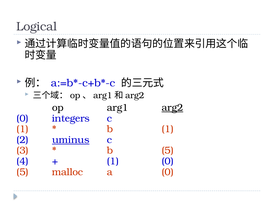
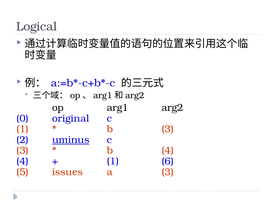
arg2 underline: present -> none (172, 107)
integers: integers -> original (71, 118)
b 1: 1 -> 3 (168, 129)
b 5: 5 -> 4 (168, 150)
1 0: 0 -> 6 (168, 161)
malloc: malloc -> issues (67, 172)
a 0: 0 -> 3 (168, 172)
